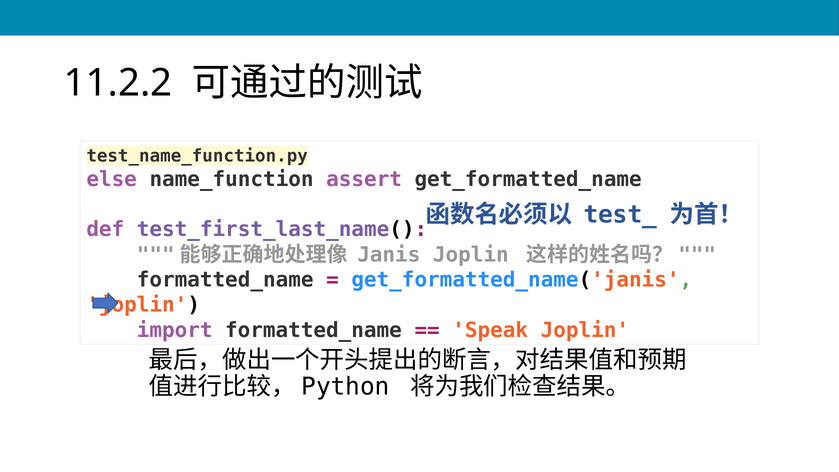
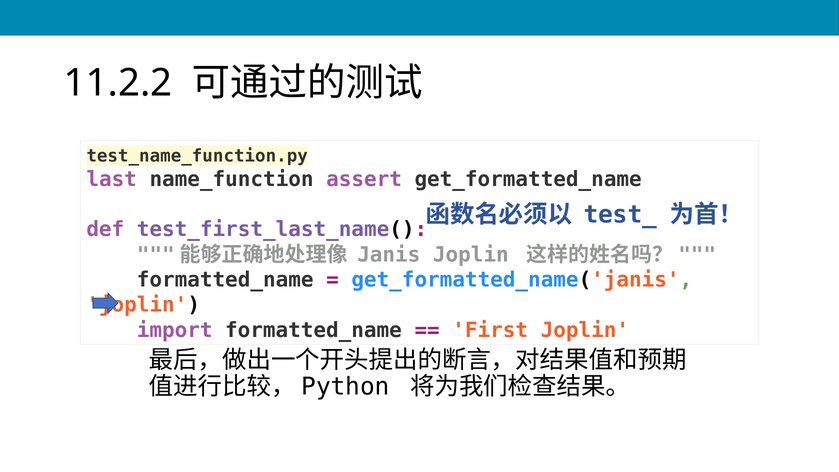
else: else -> last (112, 179)
Speak: Speak -> First (490, 330)
